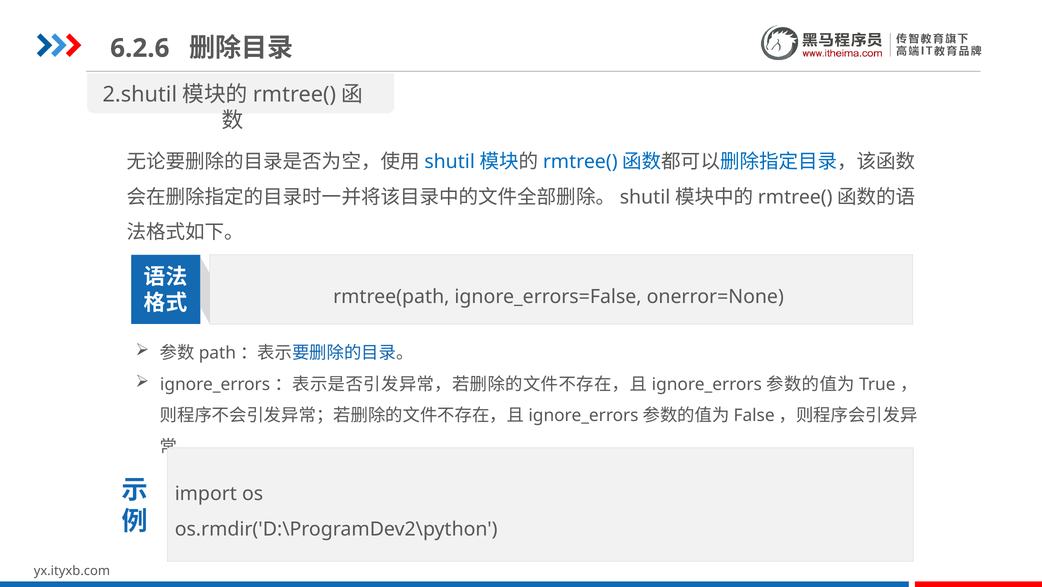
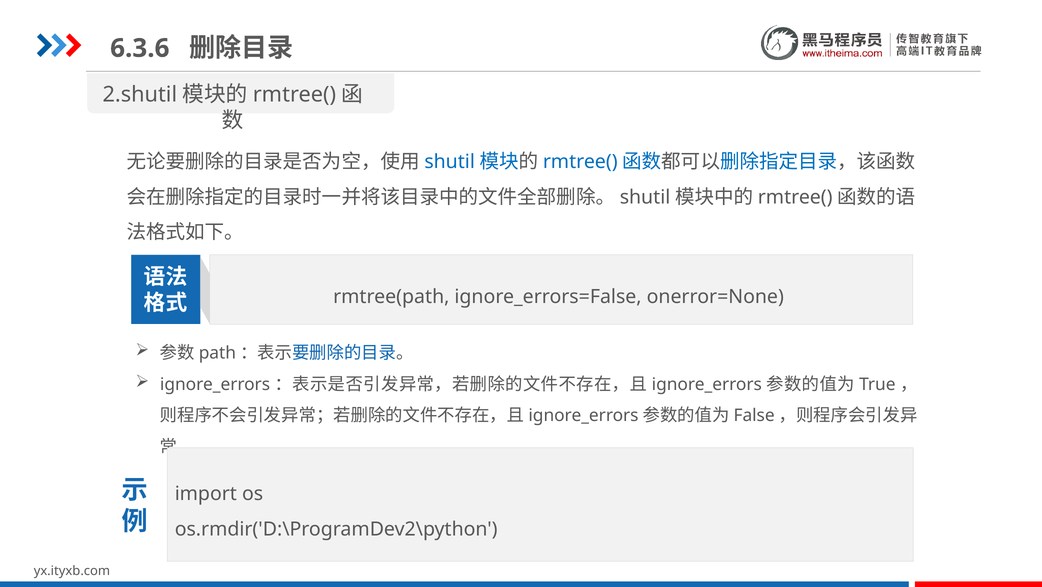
6.2.6: 6.2.6 -> 6.3.6 (140, 48)
